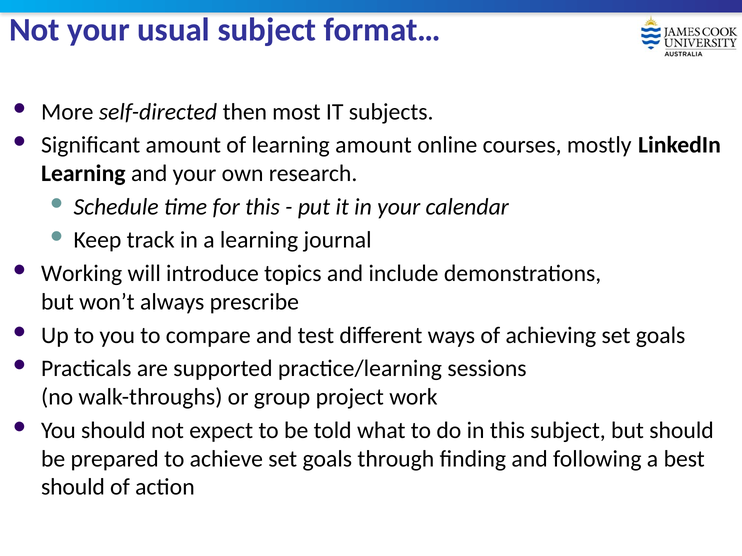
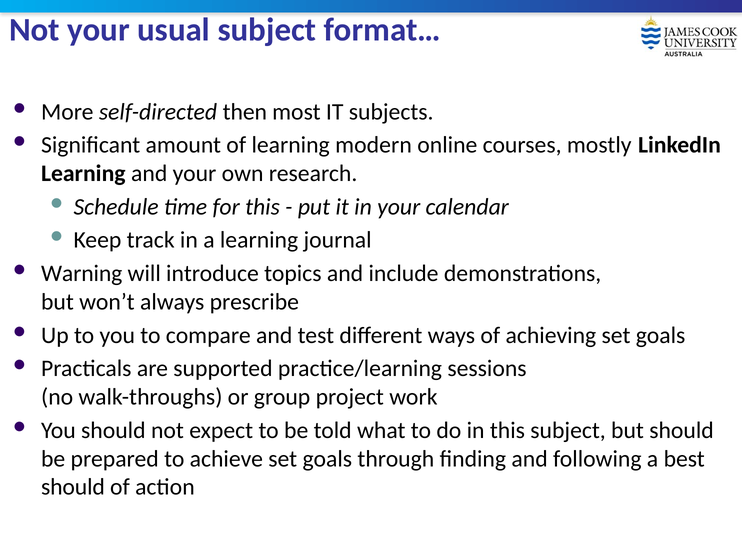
learning amount: amount -> modern (374, 145)
Working: Working -> Warning (82, 274)
